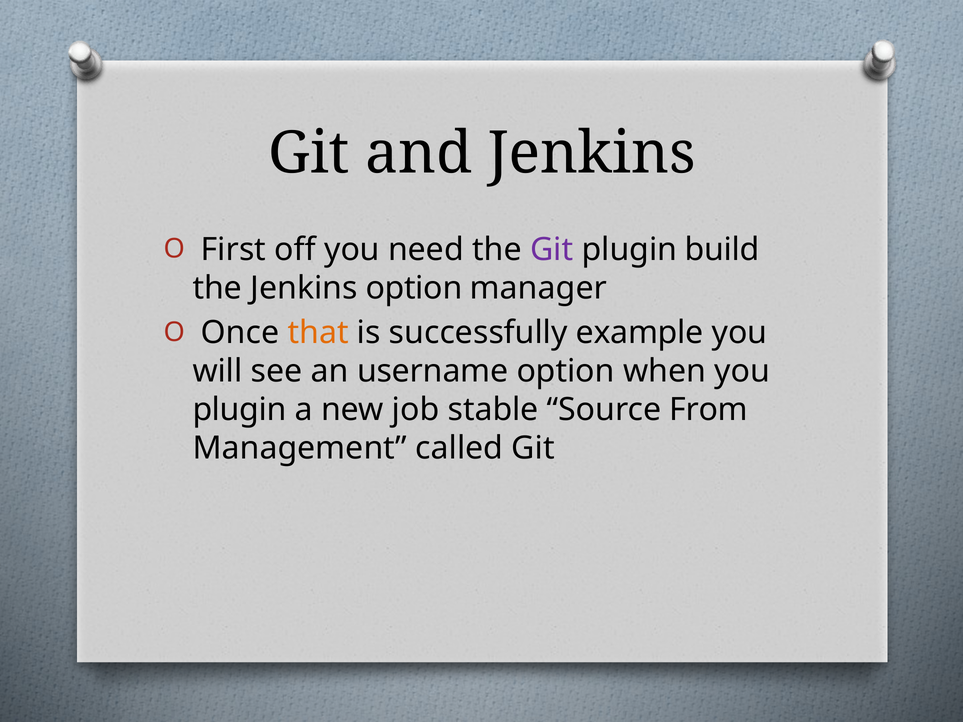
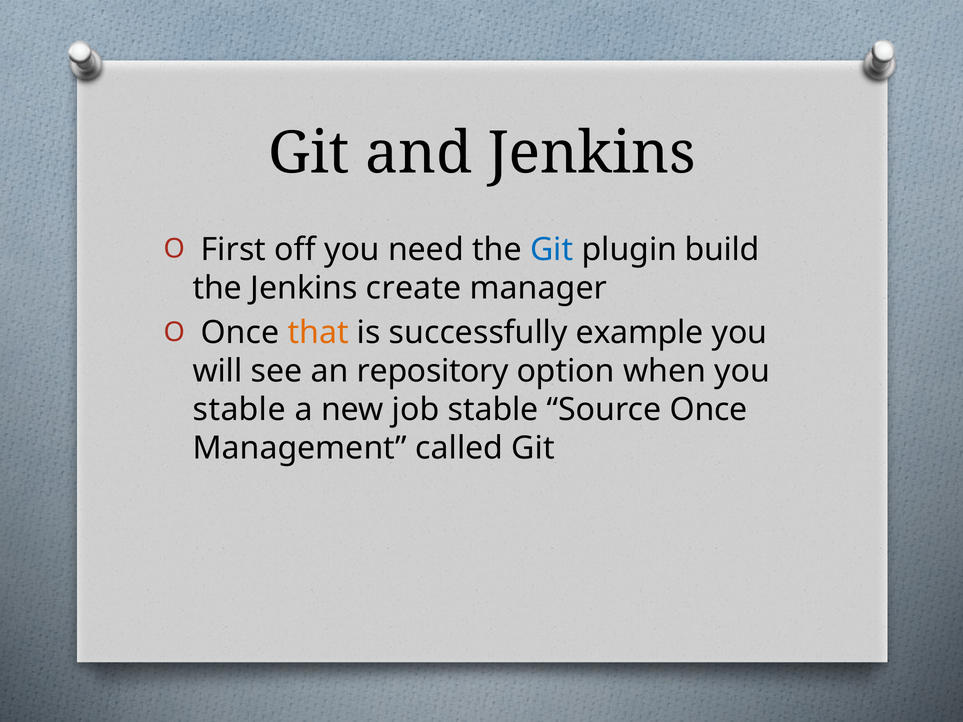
Git colour: purple -> blue (552, 250)
Jenkins option: option -> create (414, 288)
username: username -> repository (433, 371)
plugin: plugin -> stable (239, 410)
Source From: From -> Once (709, 410)
